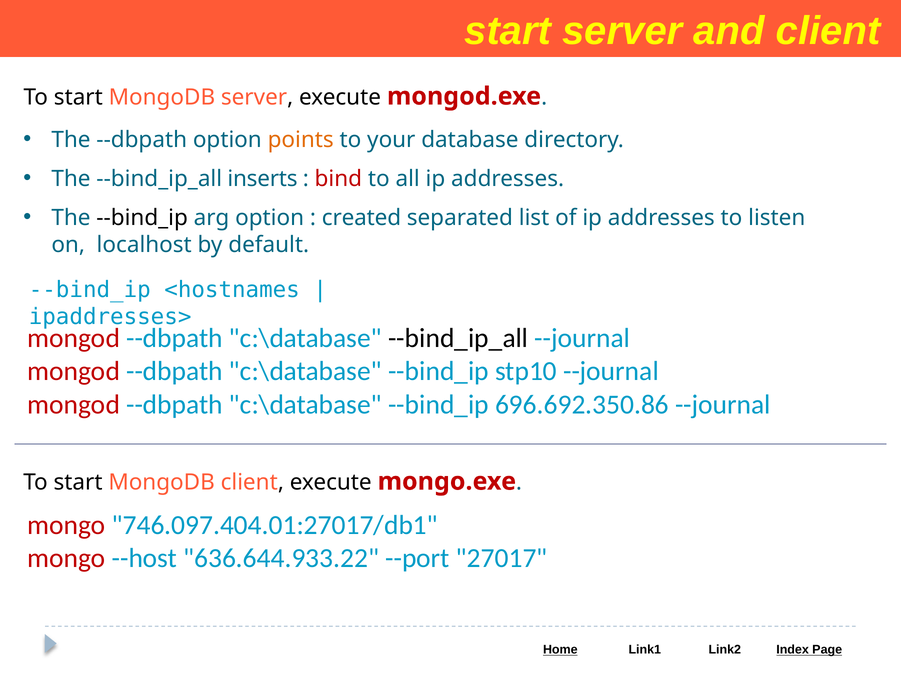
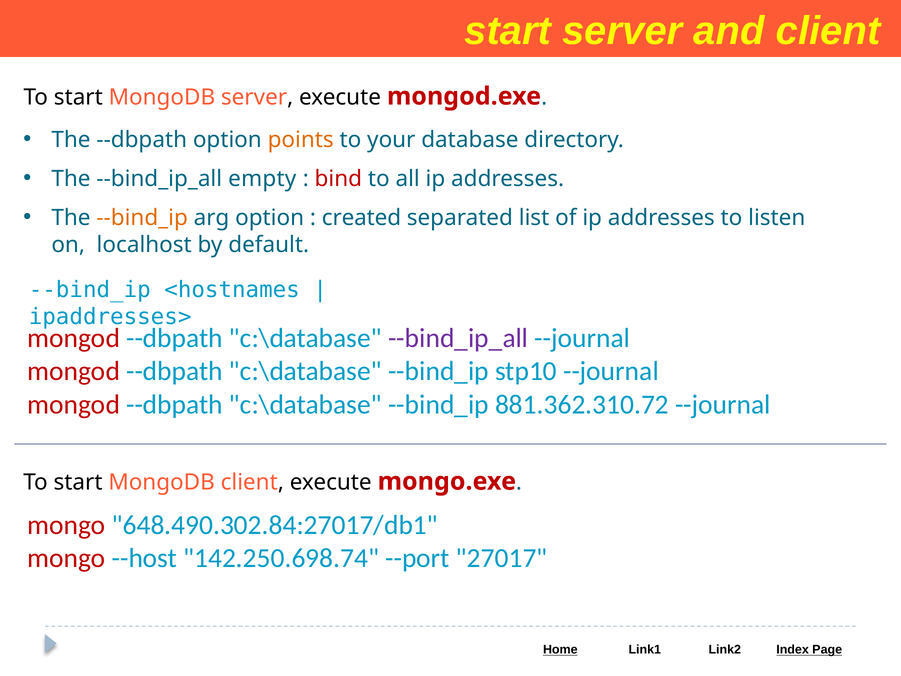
inserts: inserts -> empty (262, 179)
--bind_ip colour: black -> orange (142, 218)
--bind_ip_all colour: black -> purple (458, 338)
696.692.350.86: 696.692.350.86 -> 881.362.310.72 (582, 404)
746.097.404.01:27017/db1: 746.097.404.01:27017/db1 -> 648.490.302.84:27017/db1 (275, 525)
636.644.933.22: 636.644.933.22 -> 142.250.698.74 (281, 558)
